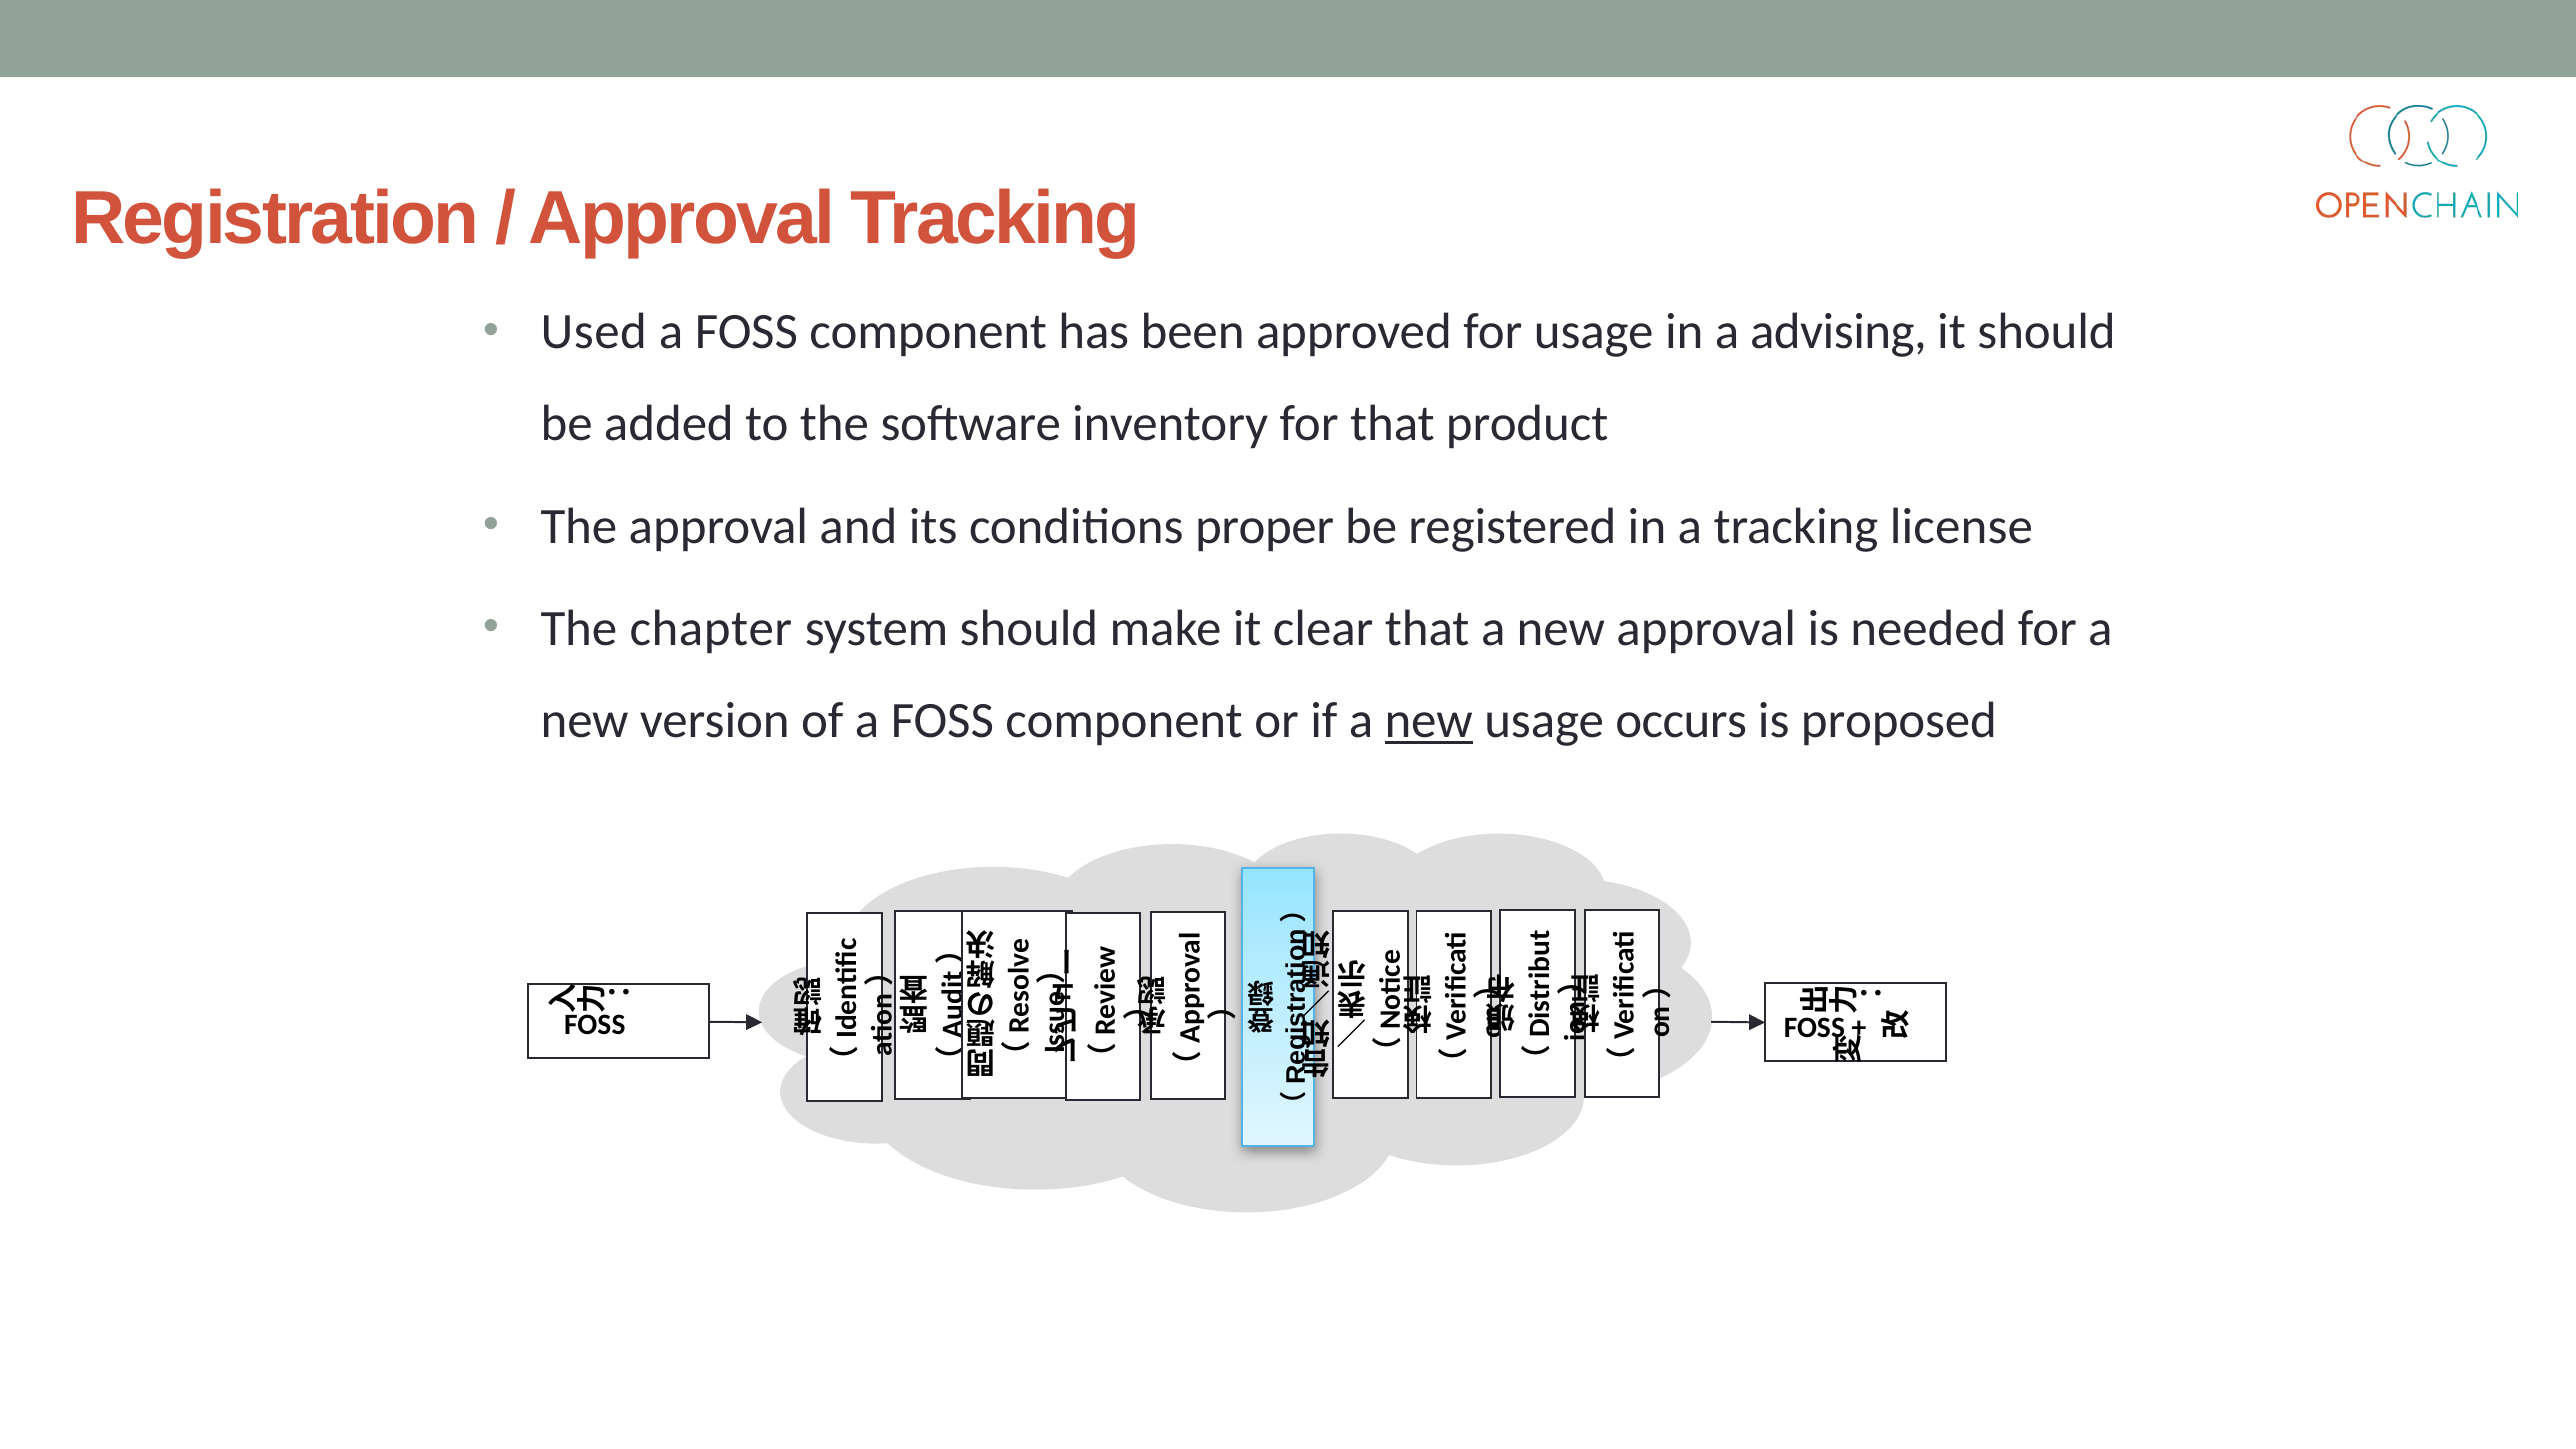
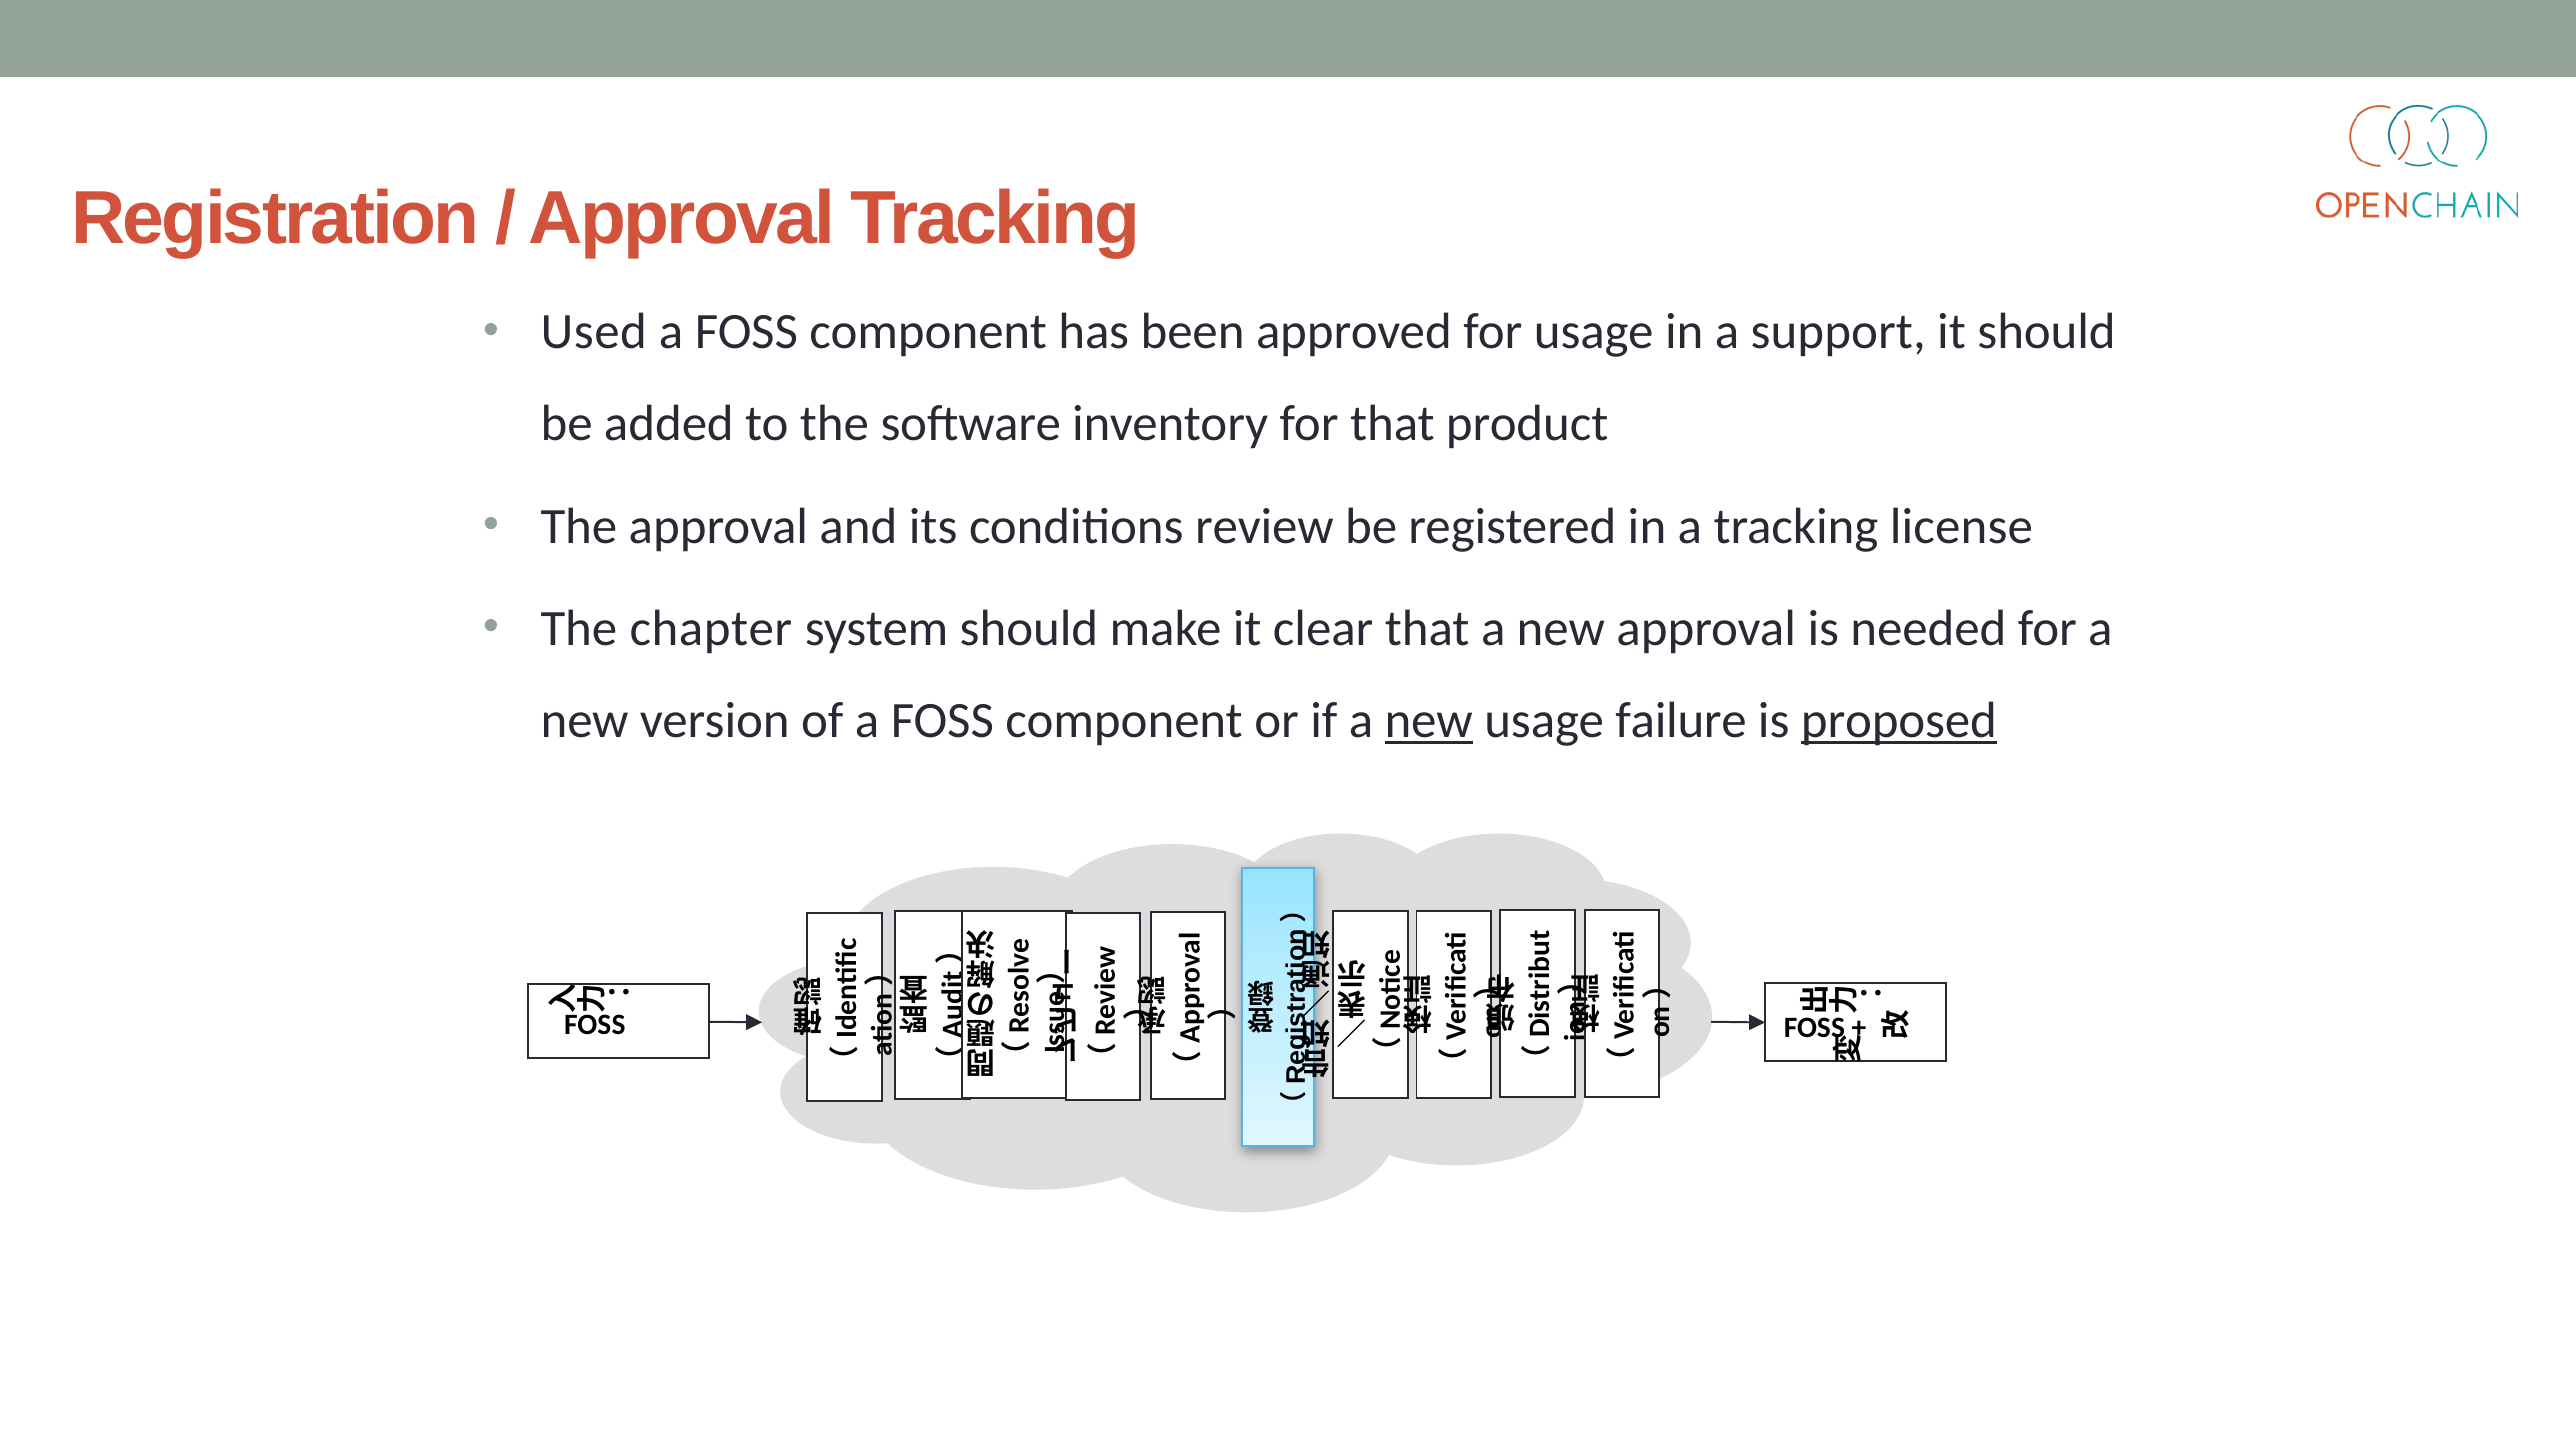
advising: advising -> support (1838, 332)
proper: proper -> review (1264, 526)
occurs: occurs -> failure (1681, 721)
proposed underline: none -> present (1899, 721)
